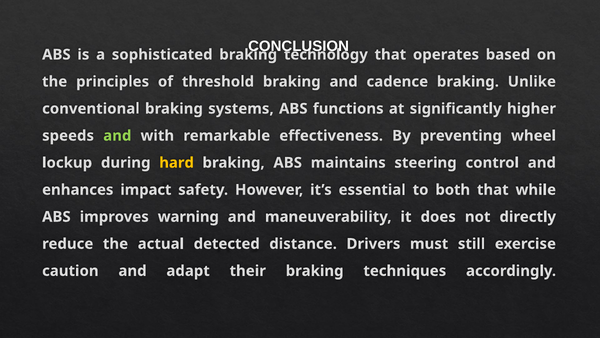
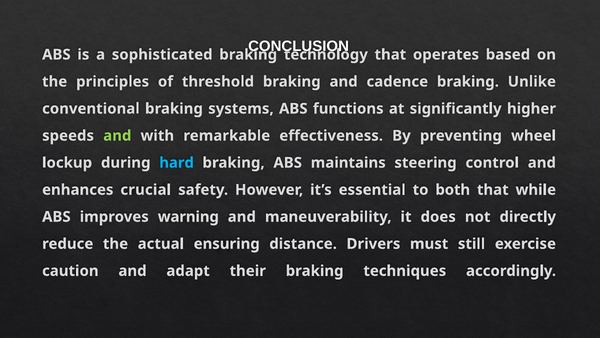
hard colour: yellow -> light blue (177, 163)
impact: impact -> crucial (146, 190)
detected: detected -> ensuring (227, 244)
